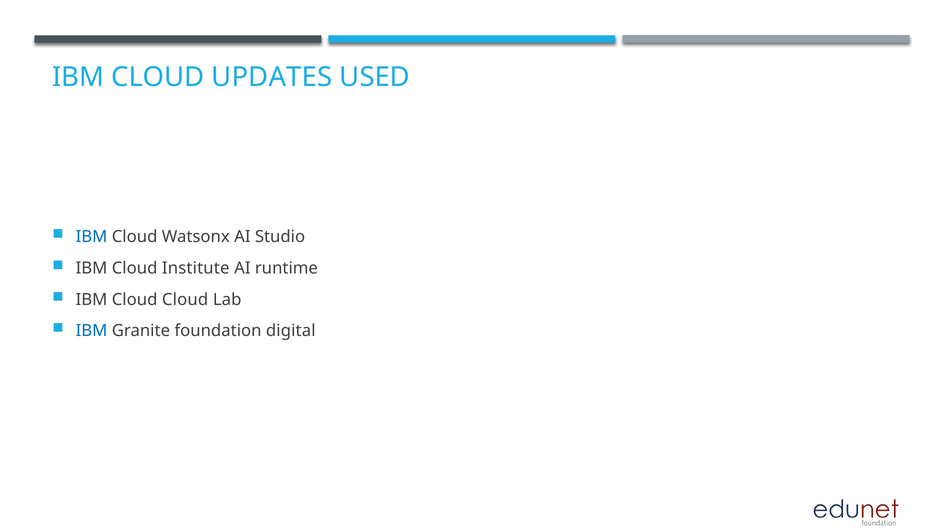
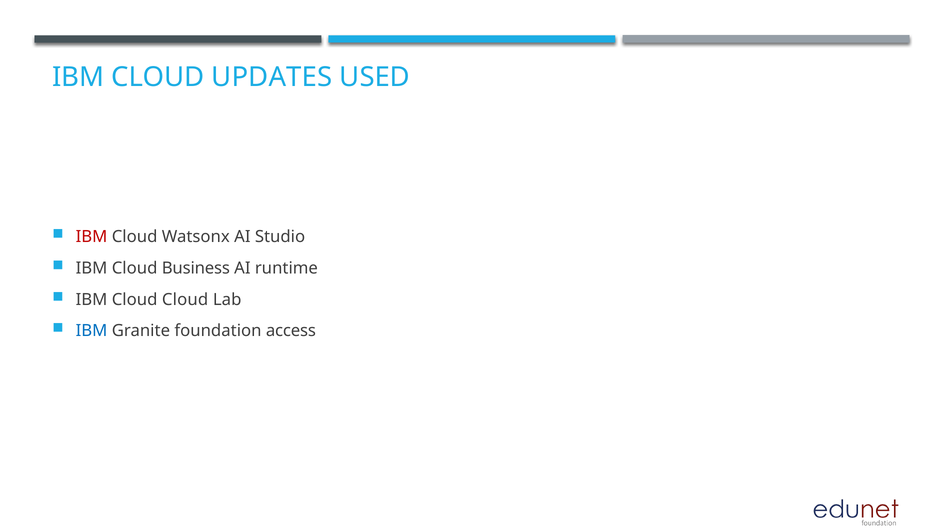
IBM colour: blue -> red (92, 237)
Institute: Institute -> Business (196, 268)
digital: digital -> access (291, 331)
